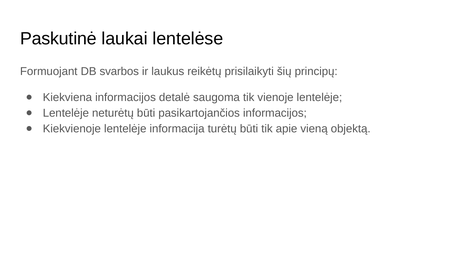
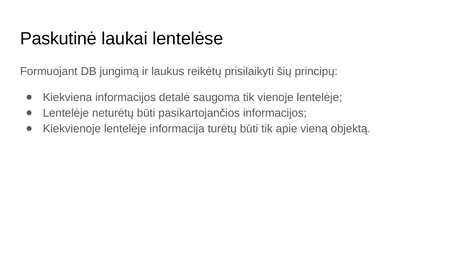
svarbos: svarbos -> jungimą (119, 72)
